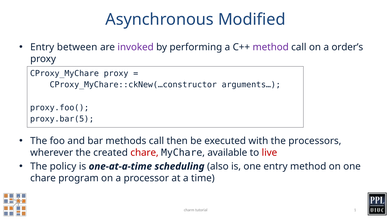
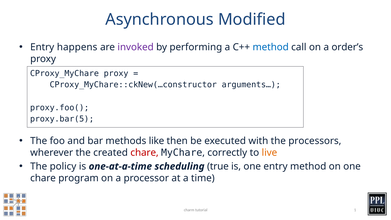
between: between -> happens (77, 47)
method colour: purple -> blue (271, 47)
methods call: call -> like (157, 141)
available: available -> correctly (227, 153)
live colour: red -> orange (269, 153)
also: also -> true (218, 166)
